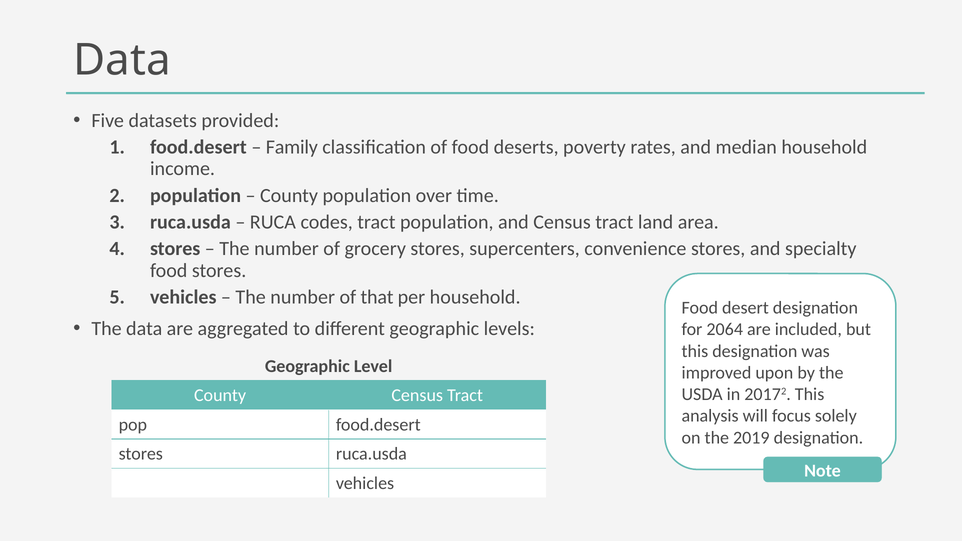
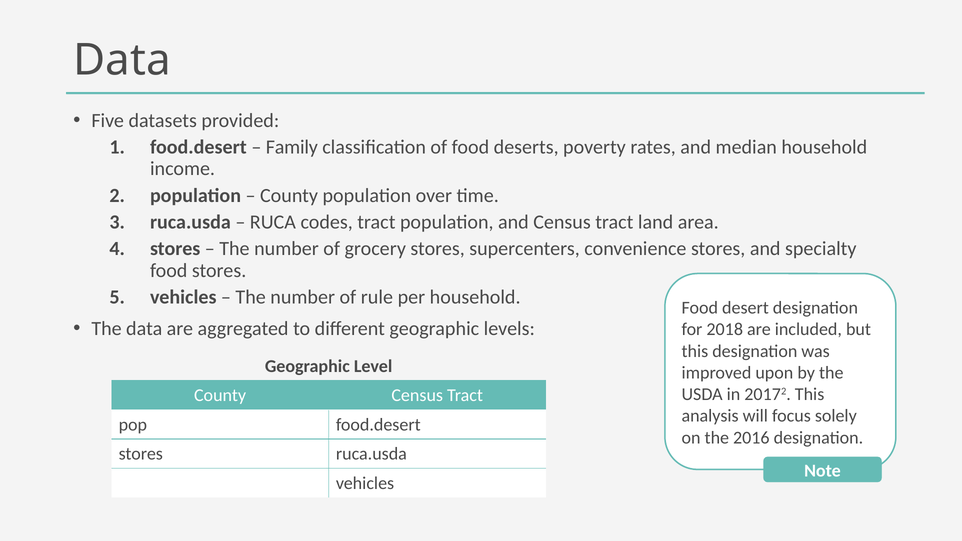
that: that -> rule (377, 297)
2064: 2064 -> 2018 (725, 330)
2019: 2019 -> 2016 (751, 438)
